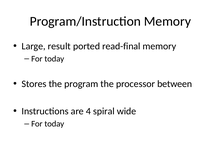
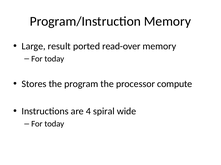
read-final: read-final -> read-over (121, 46)
between: between -> compute (175, 84)
